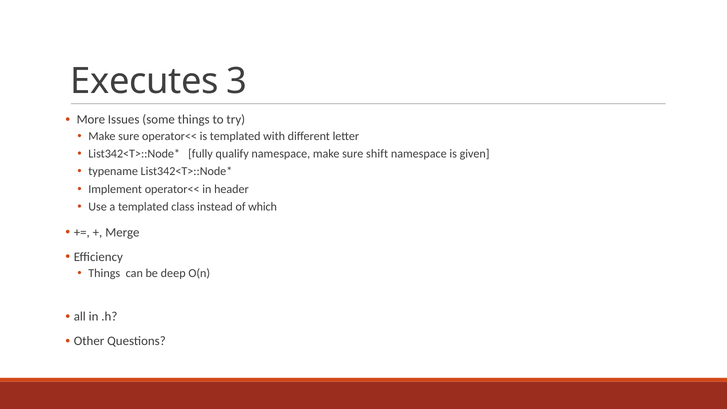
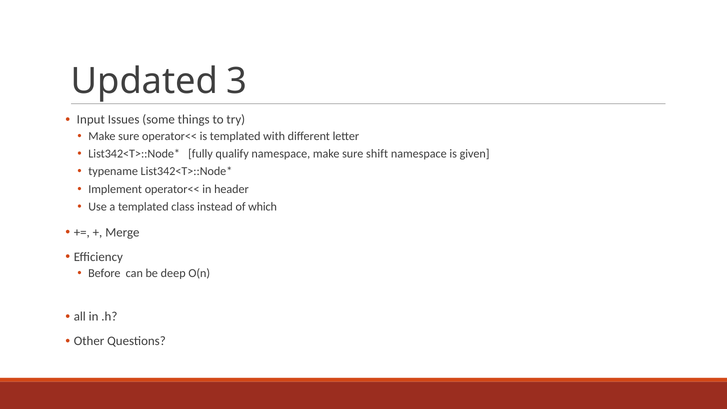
Executes: Executes -> Updated (144, 81)
More: More -> Input (91, 120)
Things: Things -> Before (104, 273)
